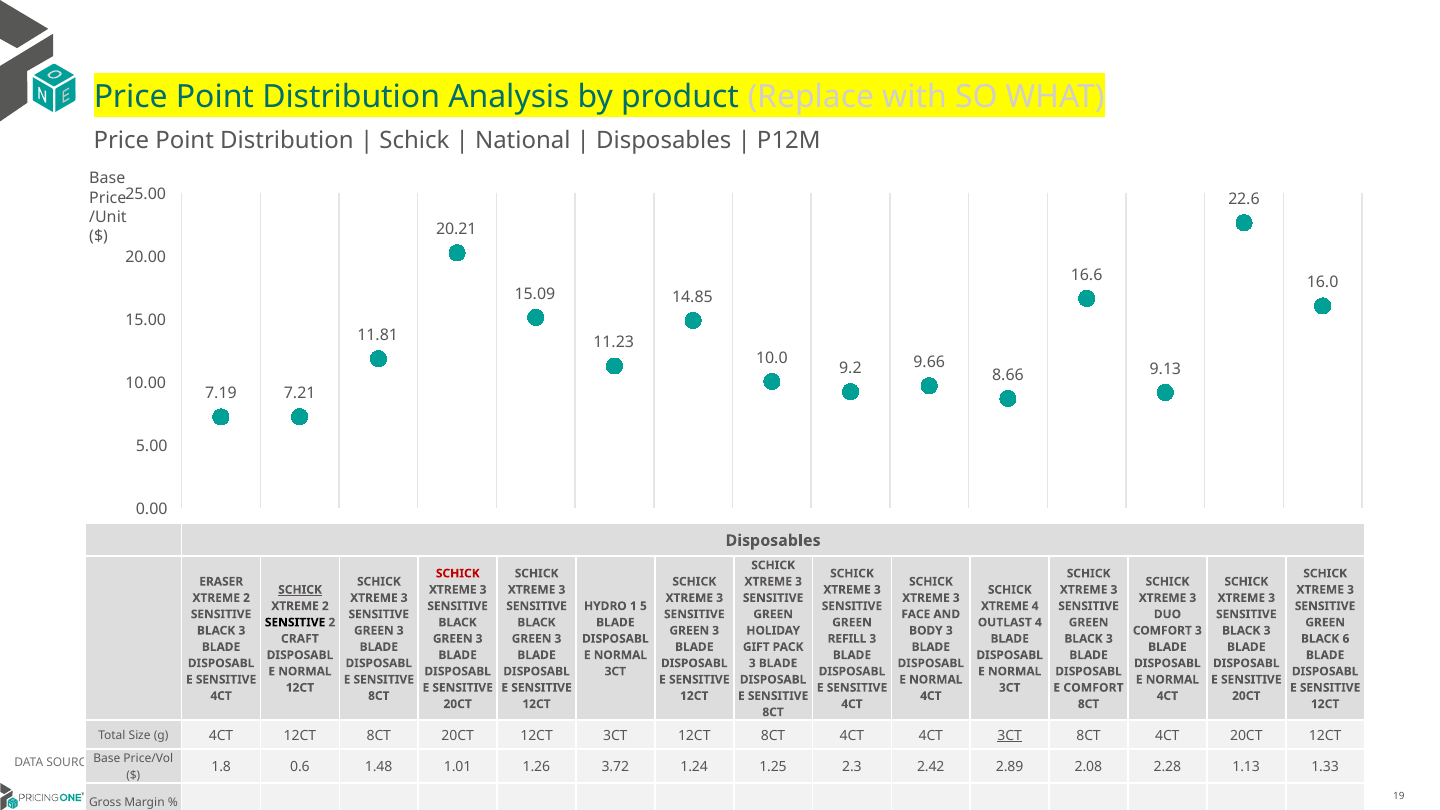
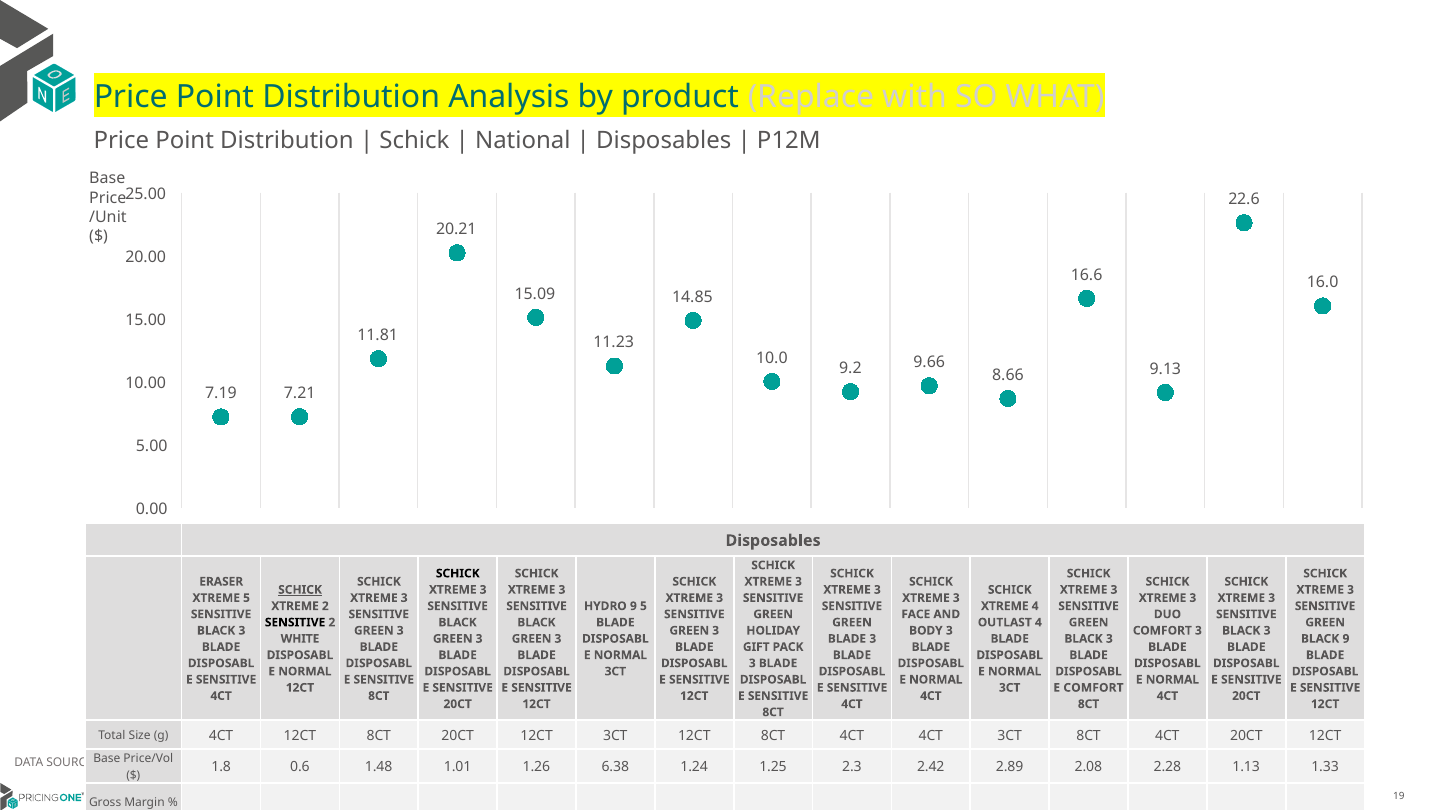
SCHICK colour: red -> black (458, 573)
2: 2 -> 5 (247, 598)
HYDRO 1: 1 -> 9 (633, 606)
CRAFT: CRAFT -> WHITE (300, 639)
REFILL: REFILL -> BLADE (847, 639)
BLACK 6: 6 -> 9 (1346, 639)
3CT underline: present -> none (1010, 736)
3.72: 3.72 -> 6.38 (615, 767)
